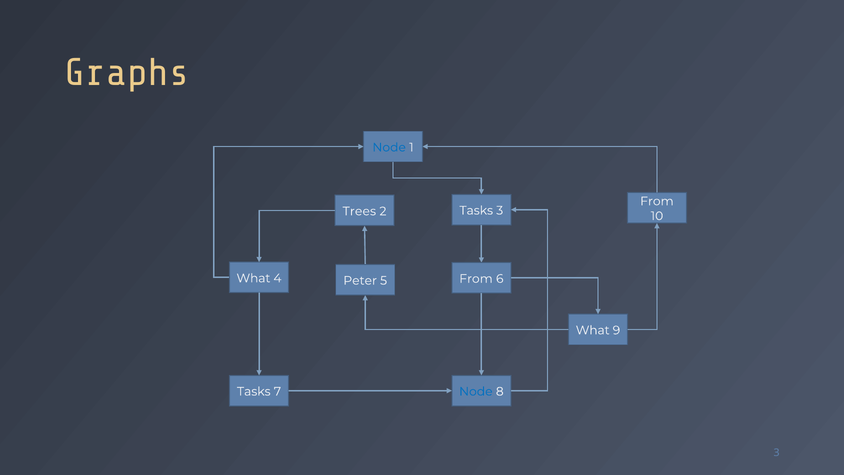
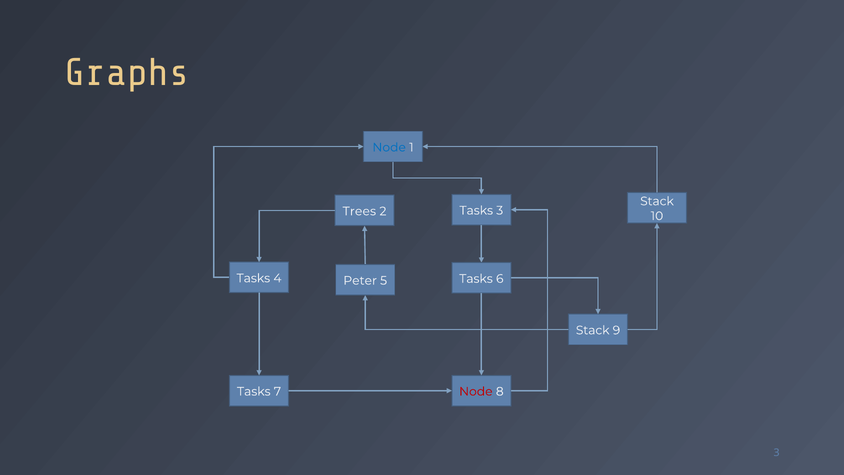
From: From -> Stack (657, 201)
What: What -> Tasks (253, 278)
4 From: From -> Tasks (476, 279)
What: What -> Stack (593, 330)
Node colour: blue -> red (476, 391)
